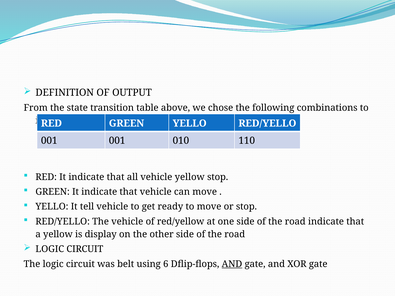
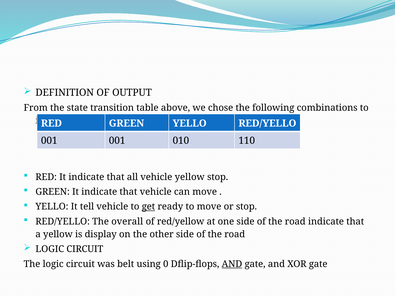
get underline: none -> present (148, 207)
The vehicle: vehicle -> overall (127, 222)
6: 6 -> 0 (166, 264)
